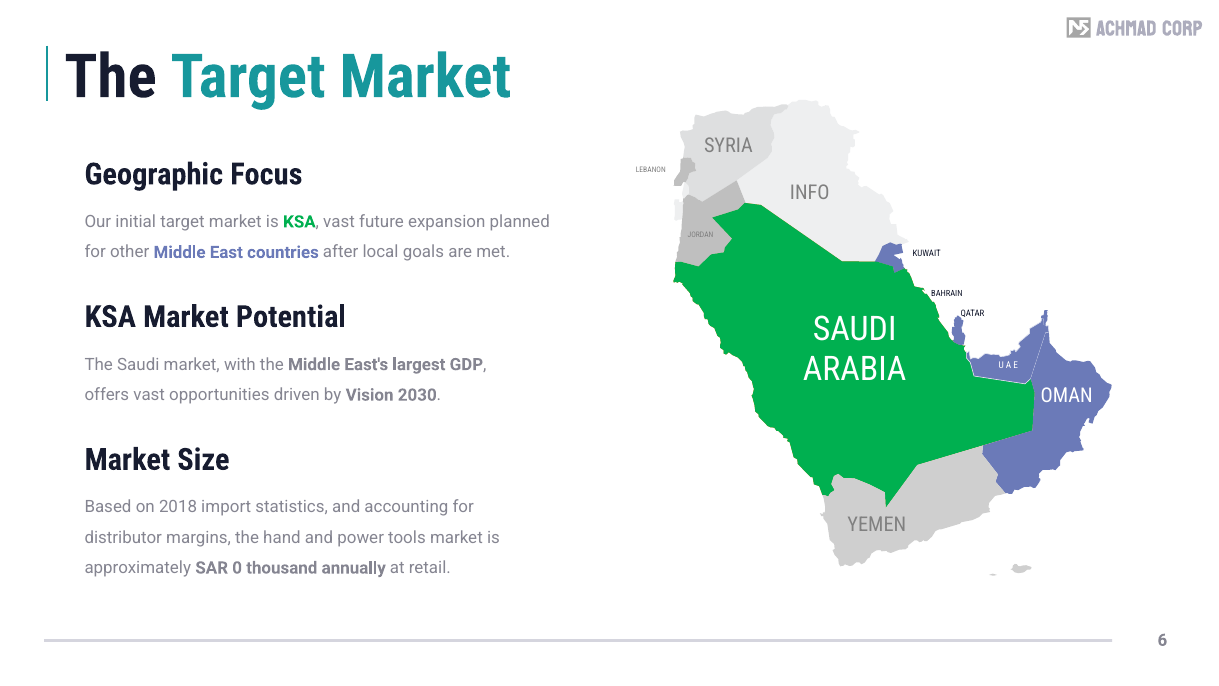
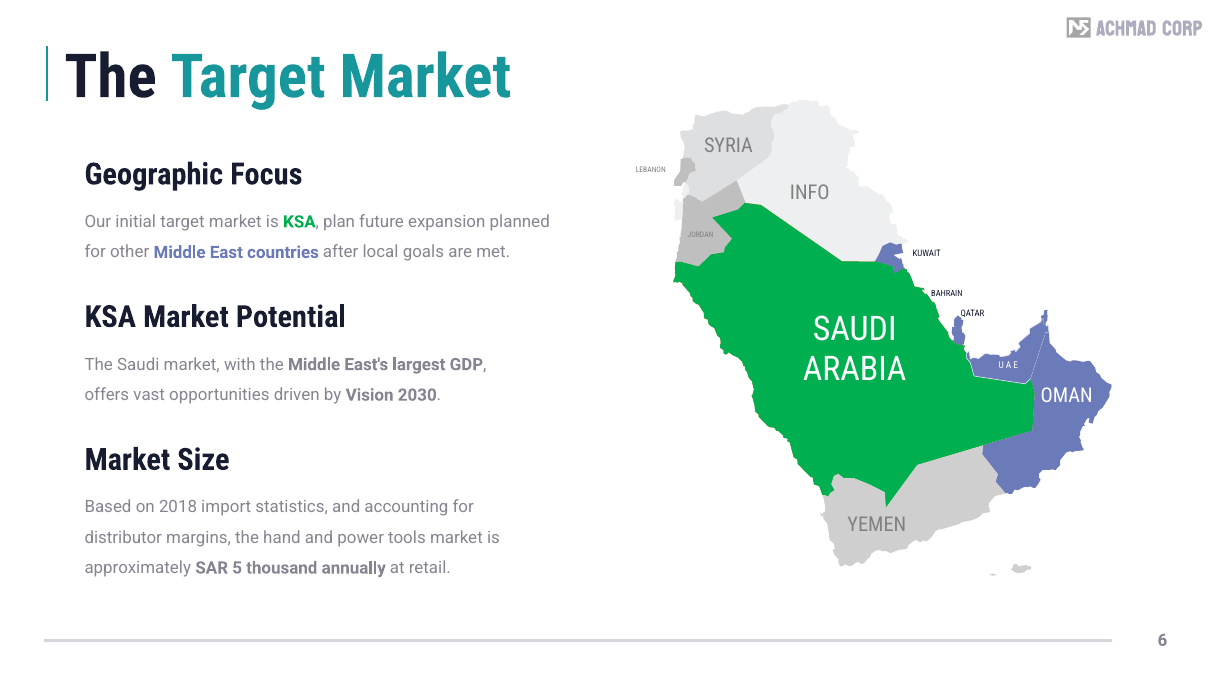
KSA vast: vast -> plan (339, 222)
0: 0 -> 5 (237, 568)
